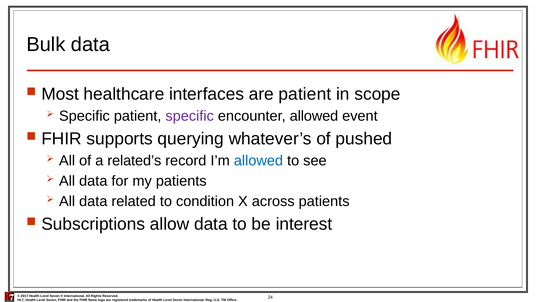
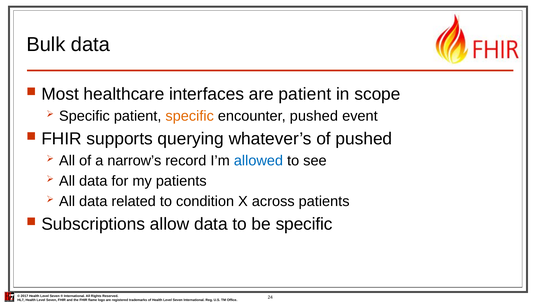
specific colour: purple -> orange (190, 116)
encounter allowed: allowed -> pushed (314, 116)
related’s: related’s -> narrow’s (134, 160)
be interest: interest -> specific (304, 224)
